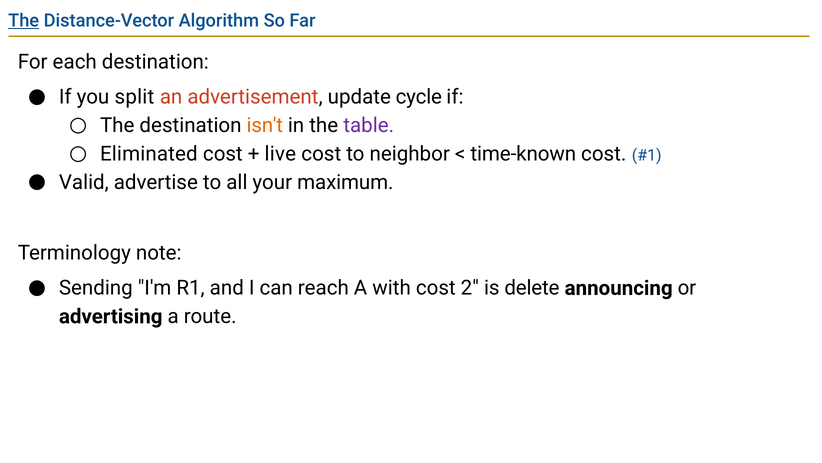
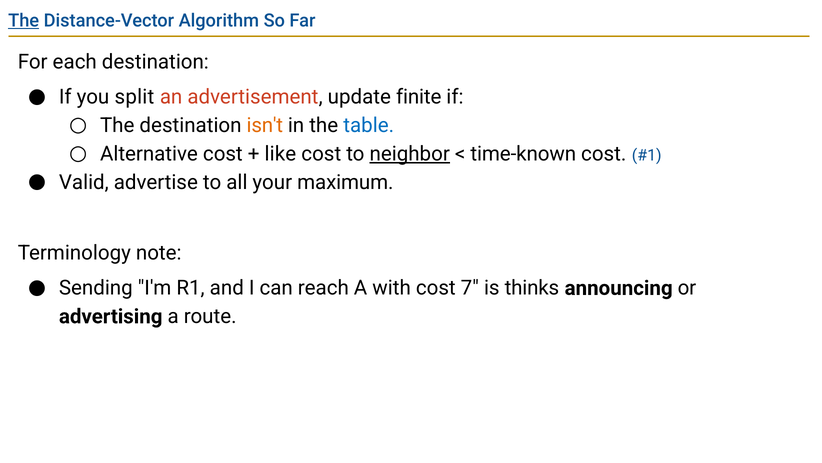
cycle: cycle -> finite (419, 97)
table colour: purple -> blue (369, 125)
Eliminated: Eliminated -> Alternative (149, 154)
live: live -> like (280, 154)
neighbor underline: none -> present (410, 154)
2: 2 -> 7 (470, 288)
delete: delete -> thinks (532, 288)
